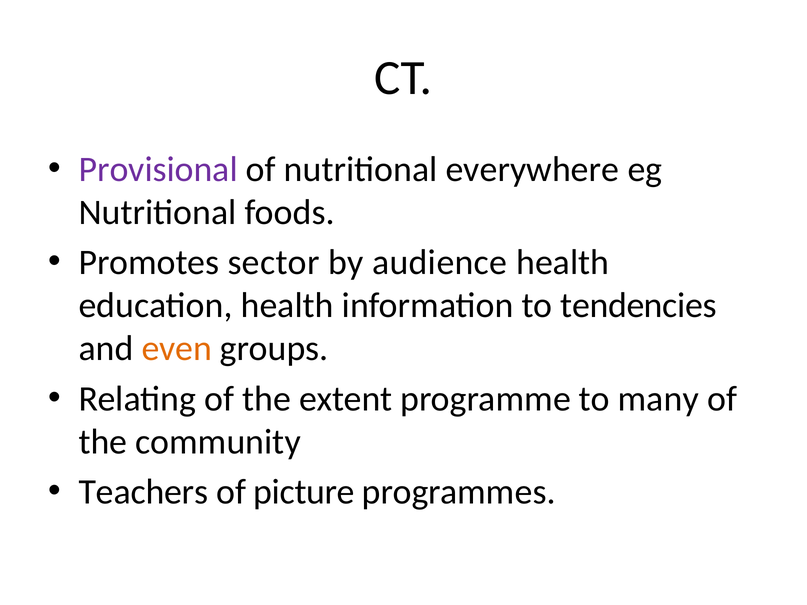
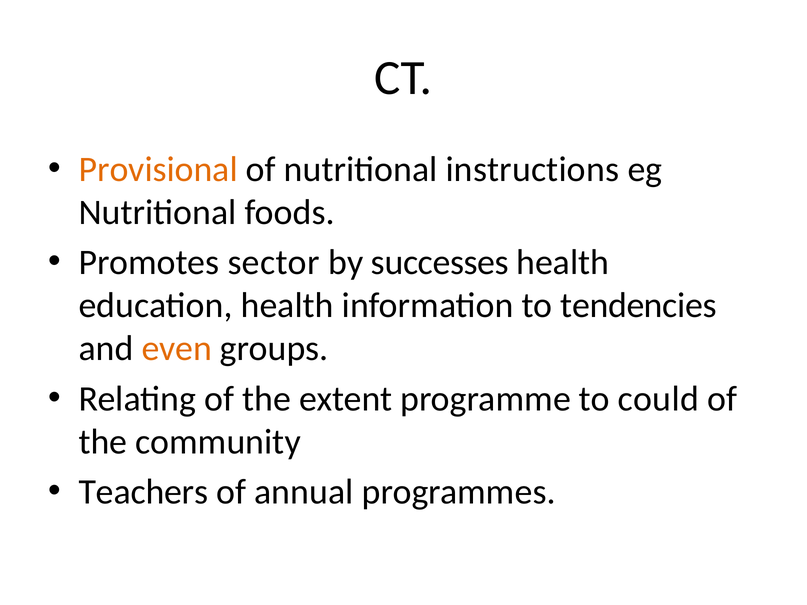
Provisional colour: purple -> orange (158, 169)
everywhere: everywhere -> instructions (532, 169)
audience: audience -> successes (440, 263)
many: many -> could (658, 399)
picture: picture -> annual (304, 492)
